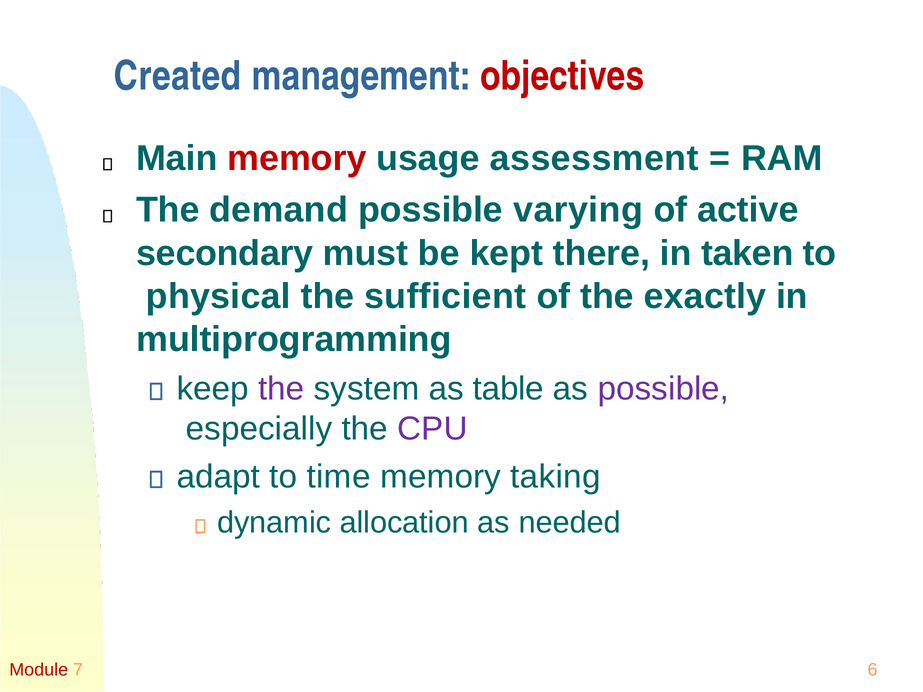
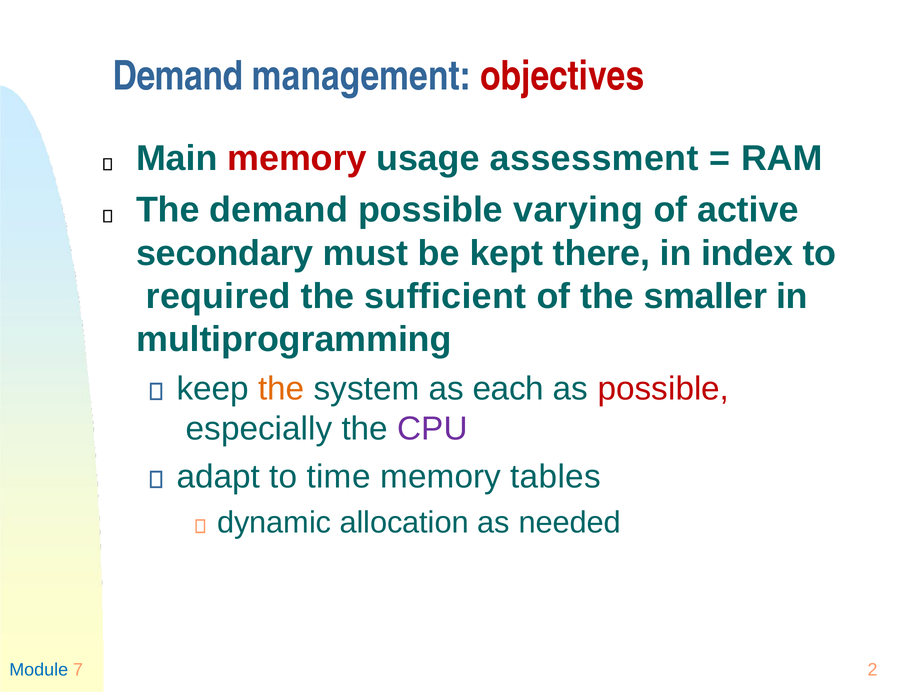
Created: Created -> Demand (178, 76)
taken: taken -> index (747, 253)
physical: physical -> required (218, 296)
exactly: exactly -> smaller (705, 296)
the colour: purple -> orange (281, 389)
table: table -> each (508, 389)
possible colour: purple -> red (663, 389)
taking: taking -> tables (556, 477)
Module colour: red -> blue (39, 670)
6: 6 -> 2 (873, 670)
